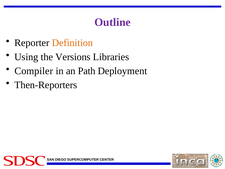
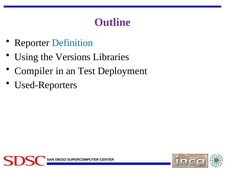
Definition colour: orange -> blue (72, 43)
Path: Path -> Test (87, 71)
Then-Reporters: Then-Reporters -> Used-Reporters (46, 85)
